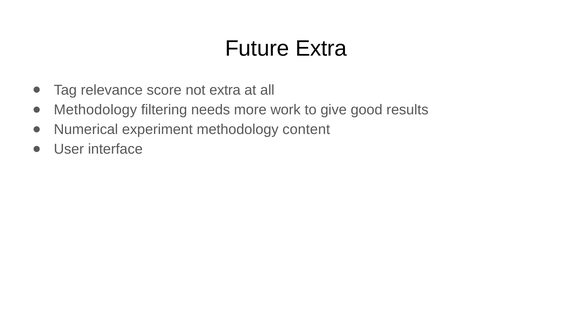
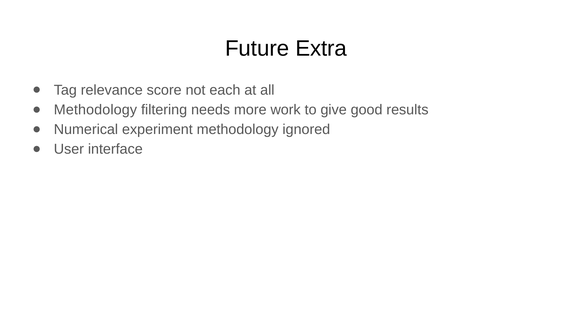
not extra: extra -> each (225, 90)
content: content -> ignored (306, 129)
